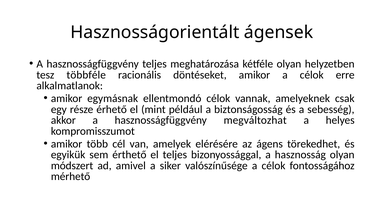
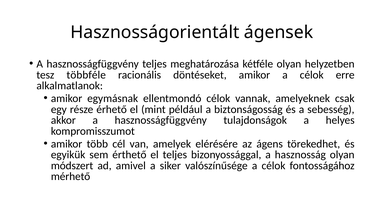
megváltozhat: megváltozhat -> tulajdonságok (255, 120)
